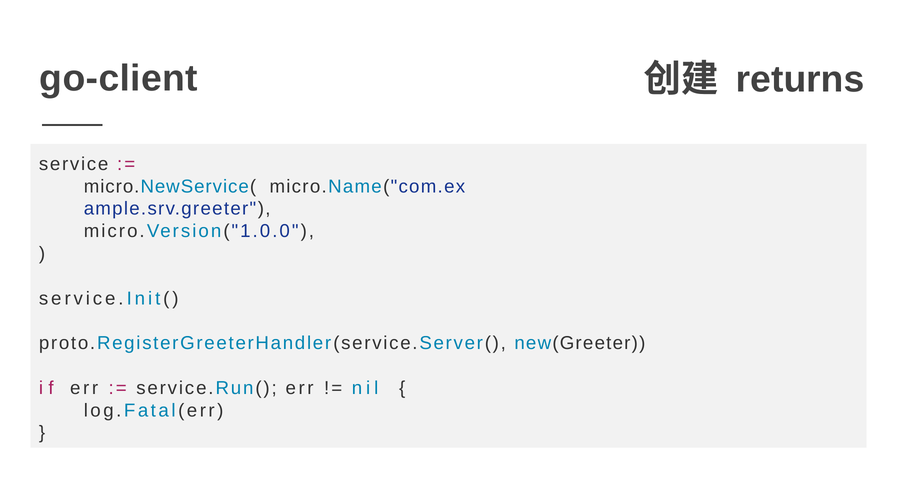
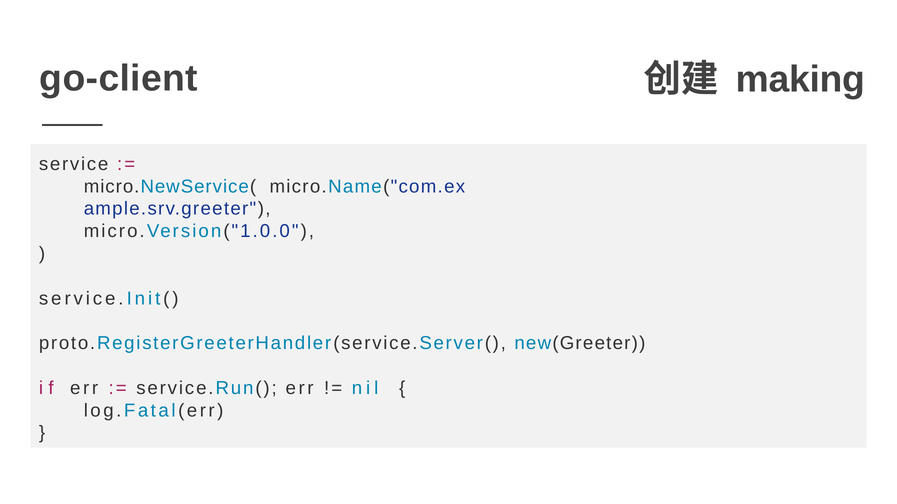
returns: returns -> making (800, 79)
